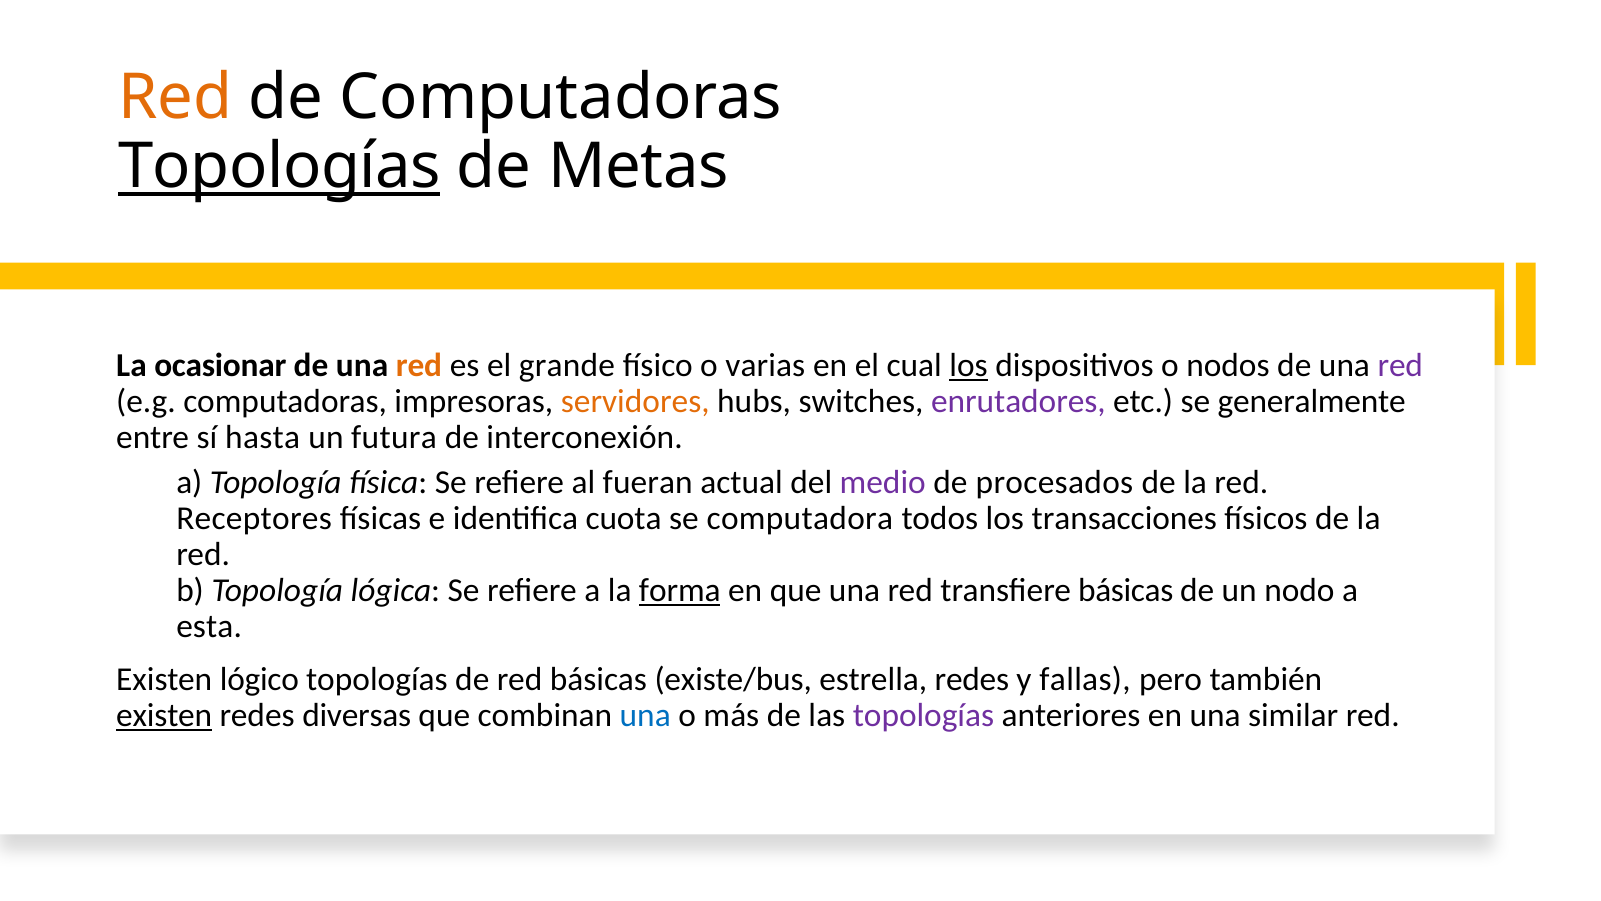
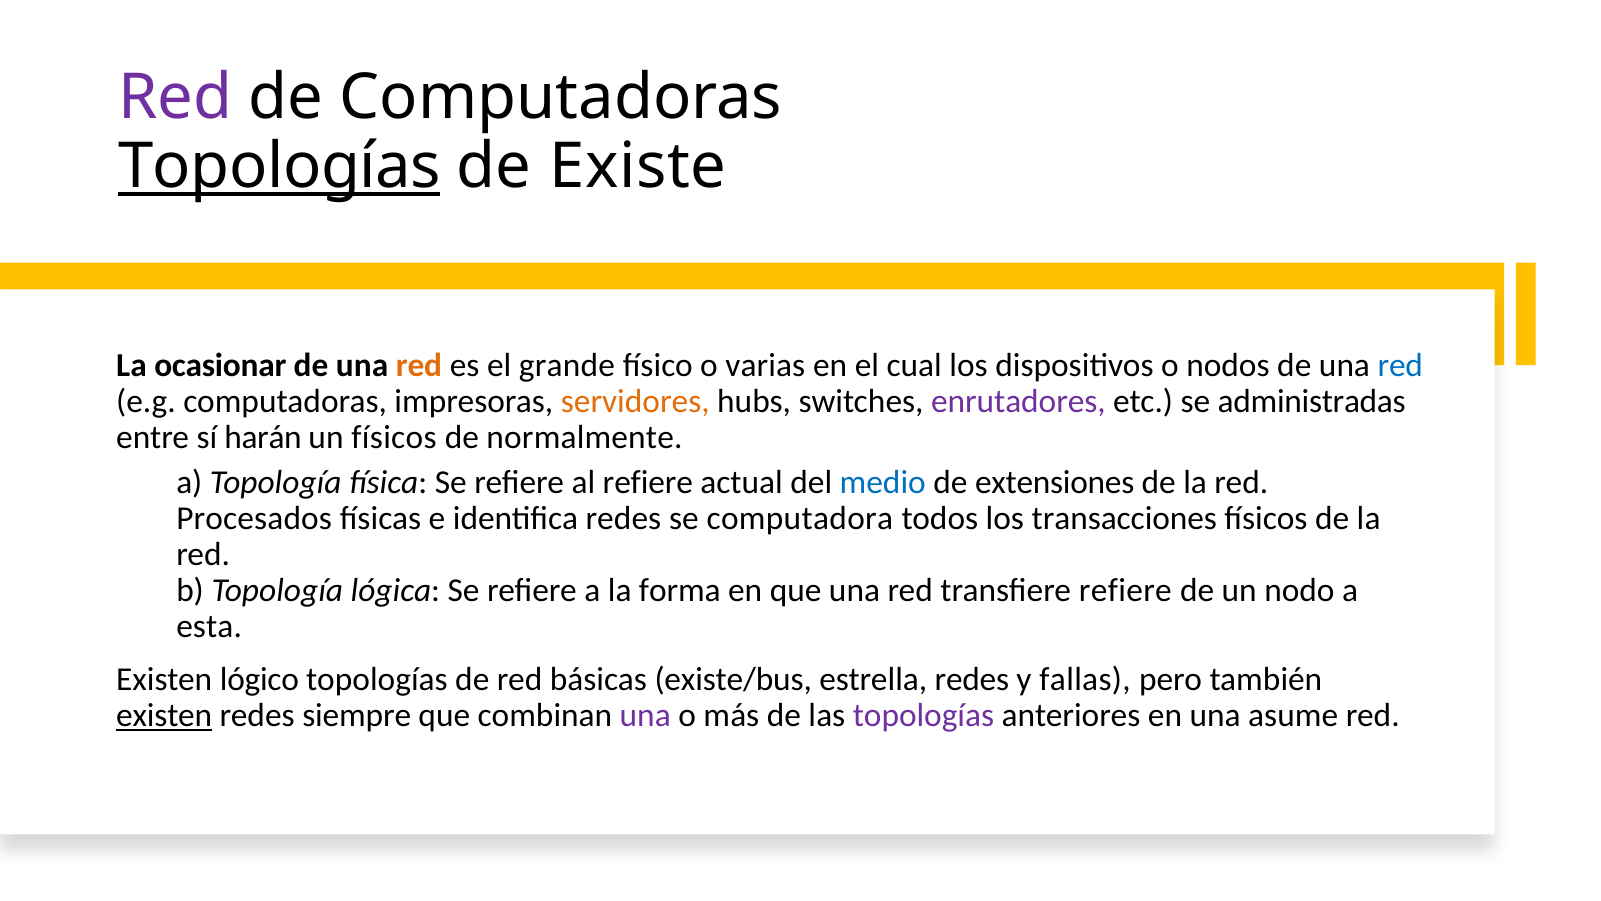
Red colour: orange -> purple (175, 98)
Metas: Metas -> Existe (638, 166)
los underline: present -> none (969, 366)
red colour: purple -> blue (1400, 366)
generalmente: generalmente -> administradas (1312, 402)
hasta: hasta -> harán (263, 438)
un futura: futura -> físicos (394, 438)
interconexión: interconexión -> normalmente (584, 438)
al fueran: fueran -> refiere (648, 482)
medio colour: purple -> blue (883, 482)
procesados: procesados -> extensiones (1055, 482)
Receptores: Receptores -> Procesados (254, 518)
identifica cuota: cuota -> redes (623, 518)
forma underline: present -> none (680, 590)
transfiere básicas: básicas -> refiere (1125, 590)
diversas: diversas -> siempre (357, 715)
una colour: blue -> purple (645, 715)
similar: similar -> asume (1293, 715)
